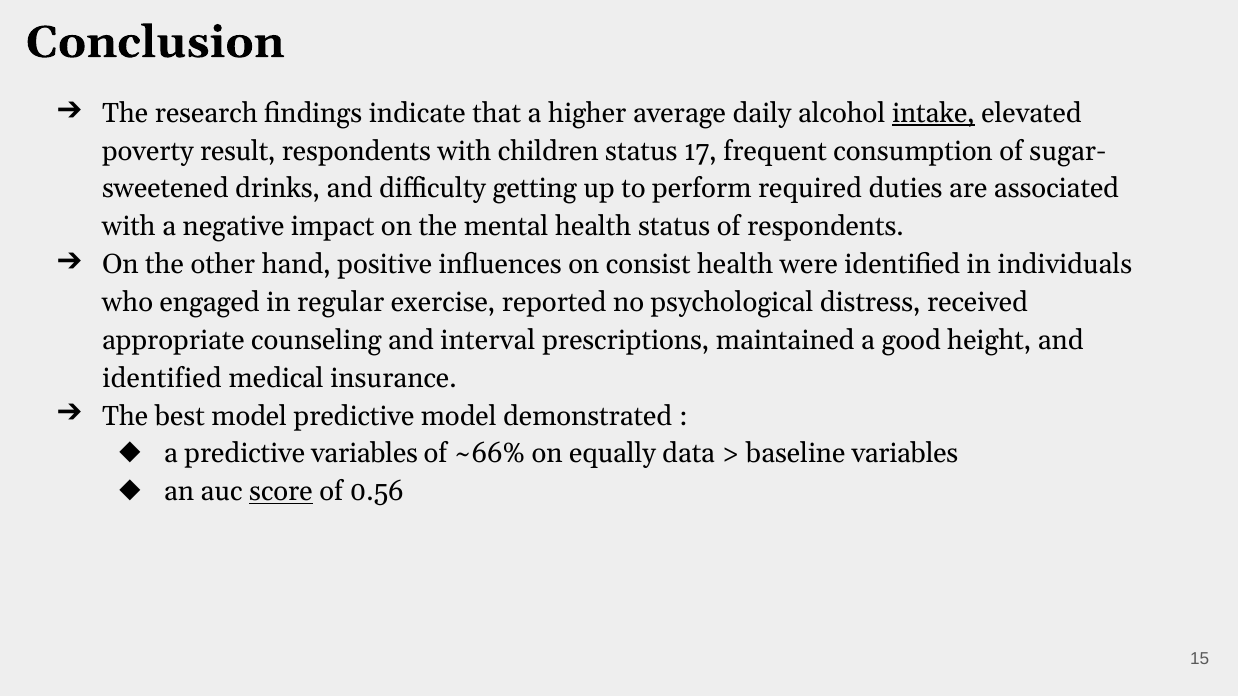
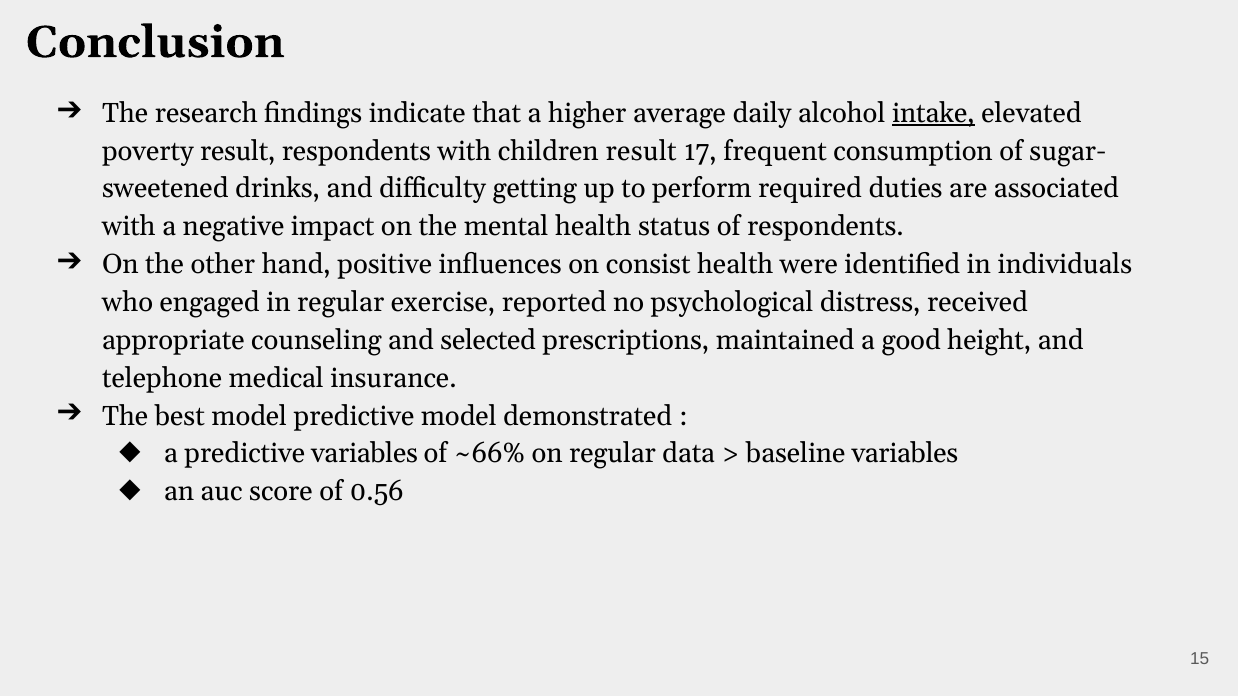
children status: status -> result (641, 151)
interval: interval -> selected (488, 340)
identified: identified -> telephone (162, 378)
on equally: equally -> regular (612, 454)
score underline: present -> none (281, 492)
